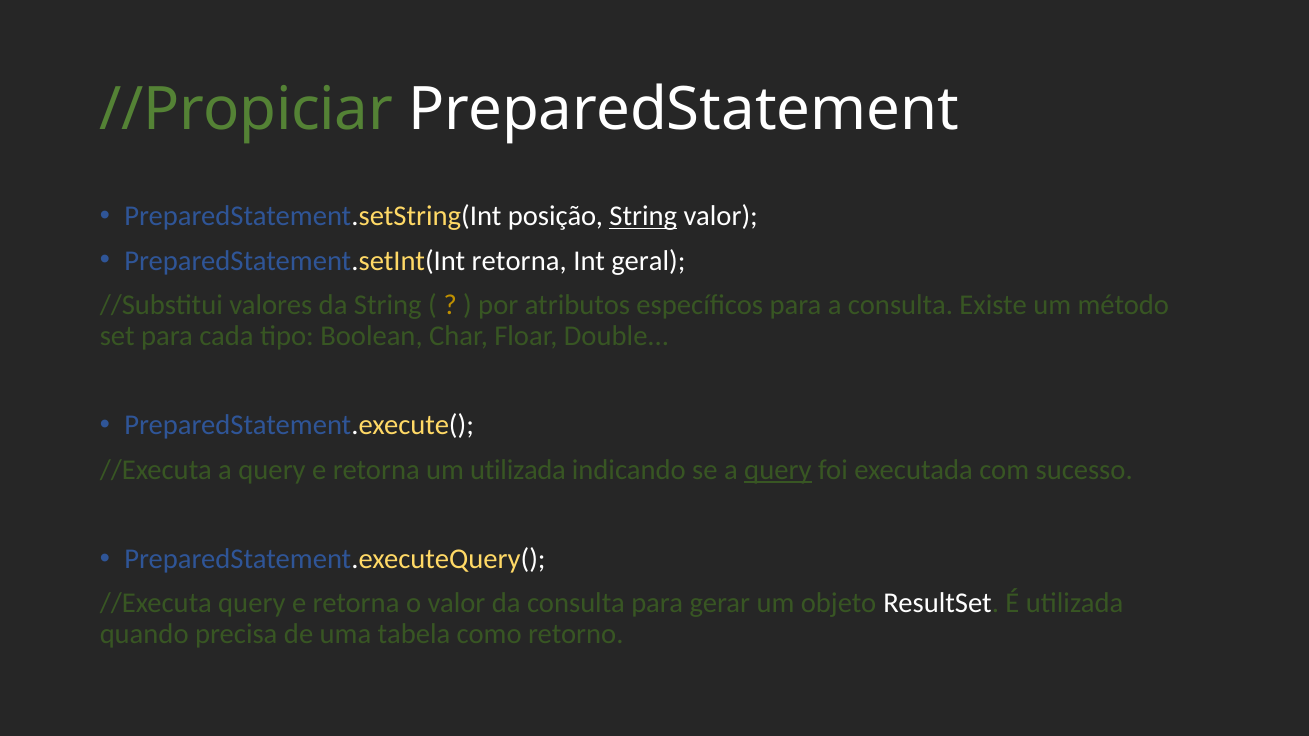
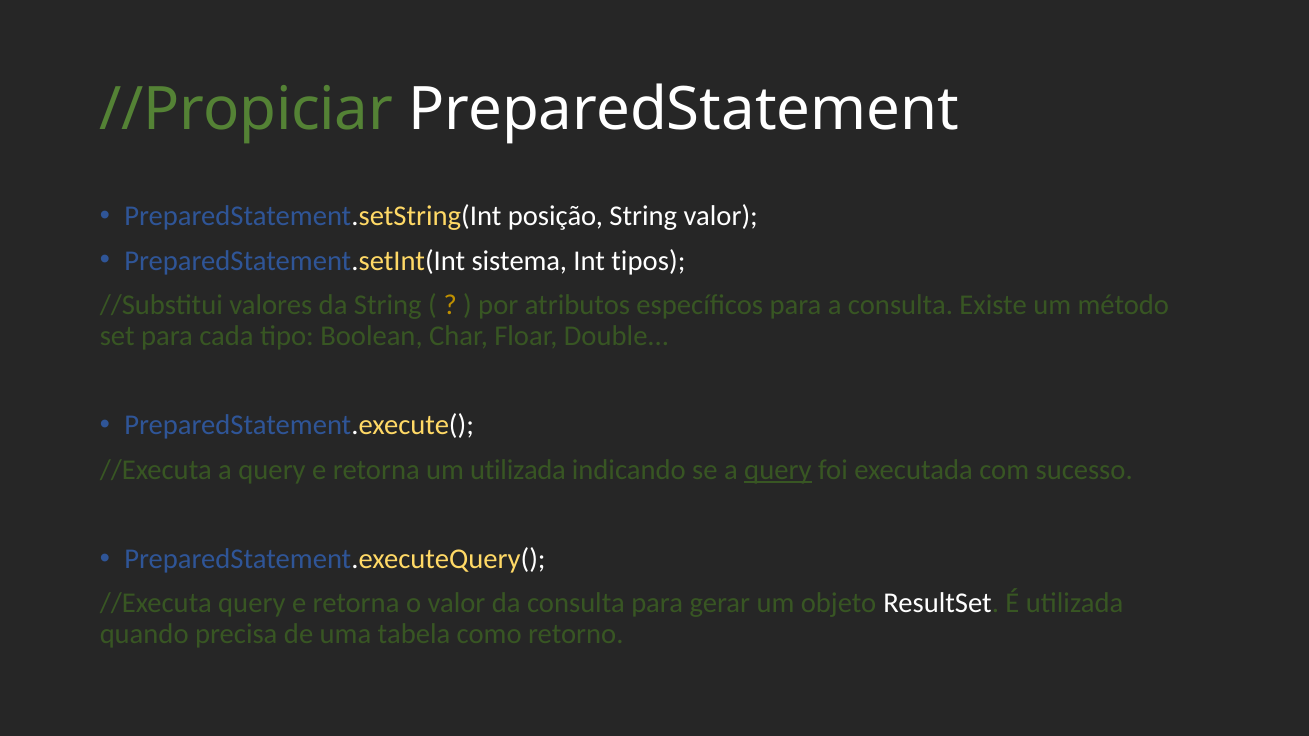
String underline: present -> none (643, 216)
PreparedStatement.setInt(Int retorna: retorna -> sistema (519, 261)
geral: geral -> tipos (648, 261)
